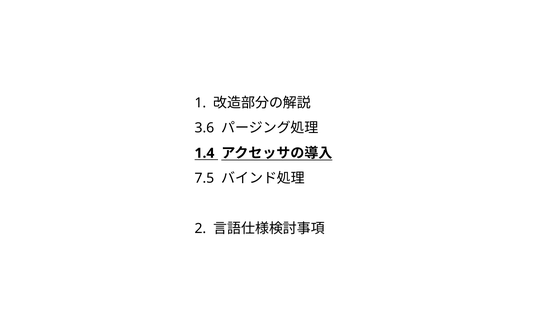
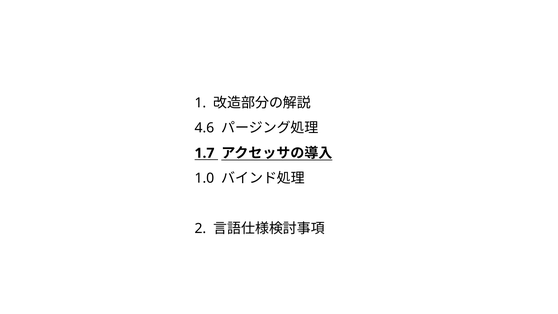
3.6: 3.6 -> 4.6 (204, 128)
1.4: 1.4 -> 1.7 (204, 153)
7.5: 7.5 -> 1.0 (204, 178)
